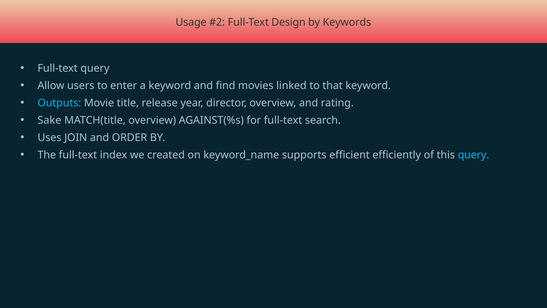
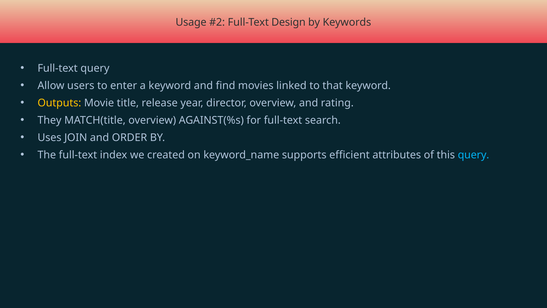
Outputs colour: light blue -> yellow (59, 103)
Sake: Sake -> They (50, 120)
efficiently: efficiently -> attributes (397, 155)
